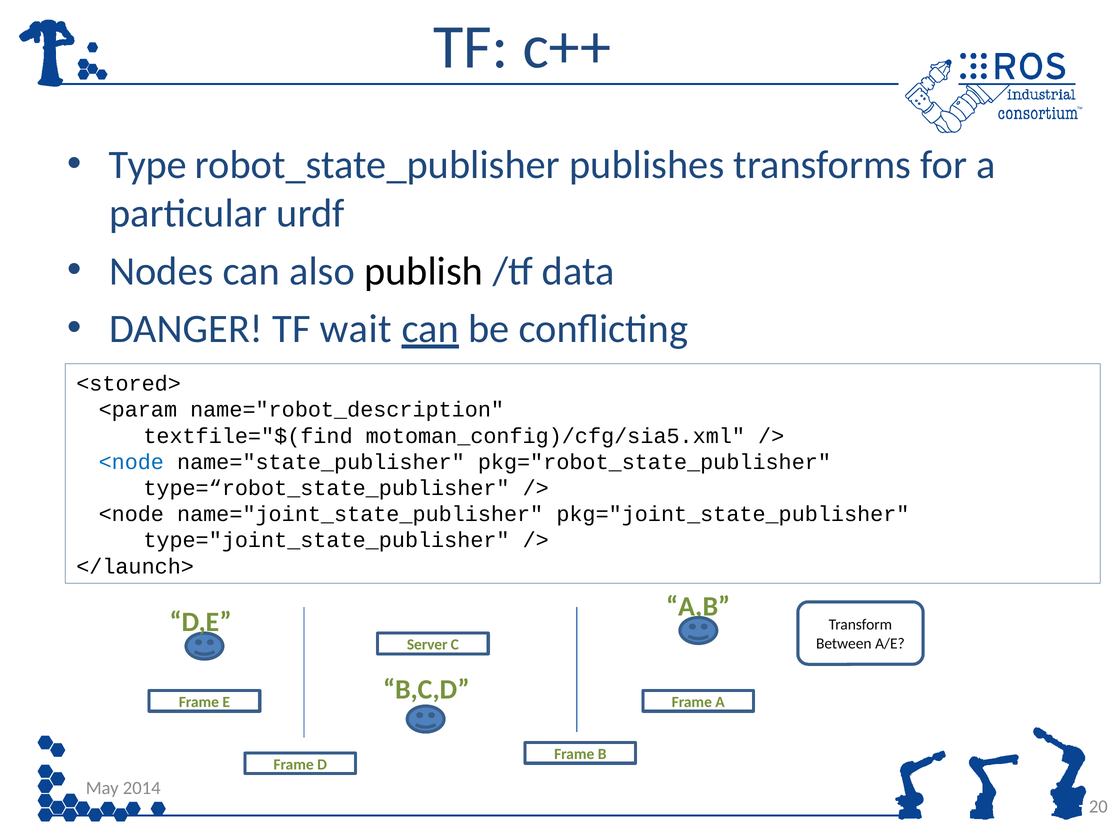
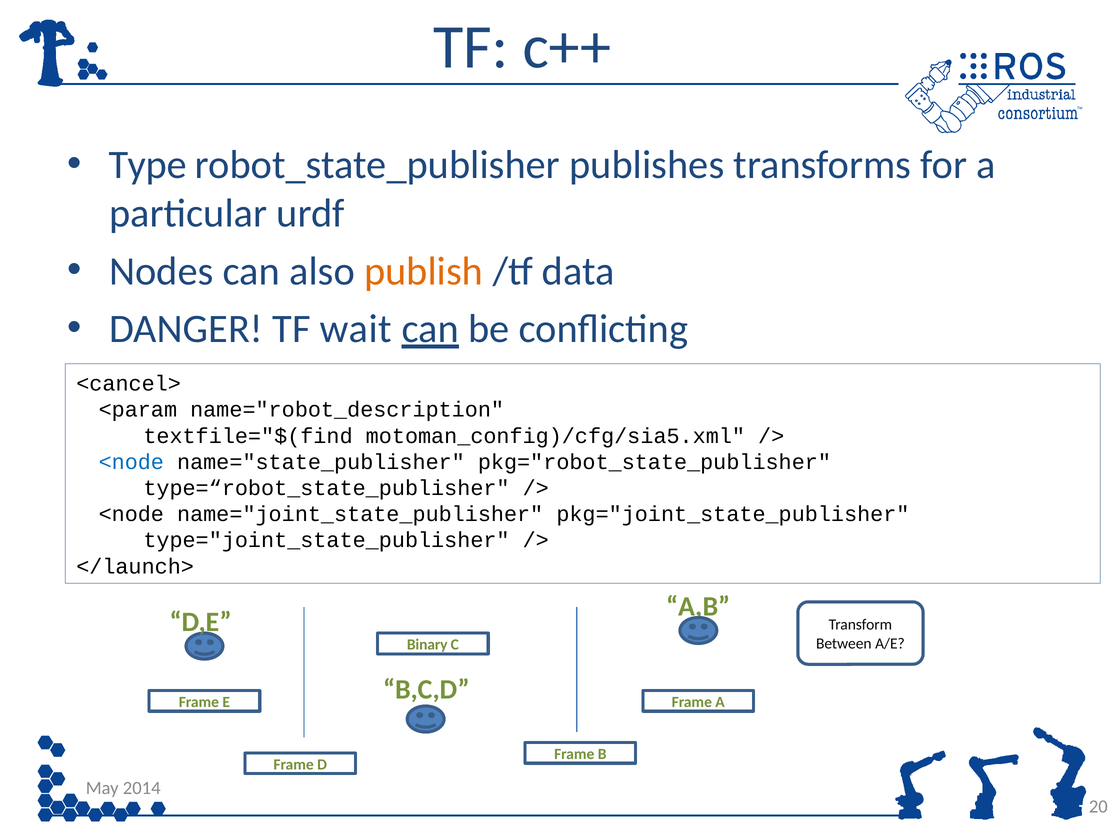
publish colour: black -> orange (424, 271)
<stored>: <stored> -> <cancel> (129, 384)
Server: Server -> Binary (427, 645)
